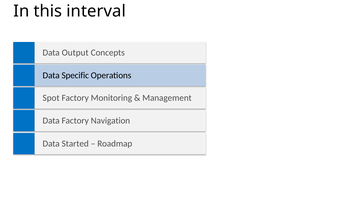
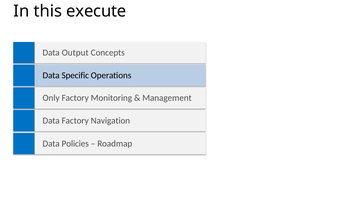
interval: interval -> execute (96, 11)
Spot: Spot -> Only (51, 98)
Started: Started -> Policies (75, 143)
